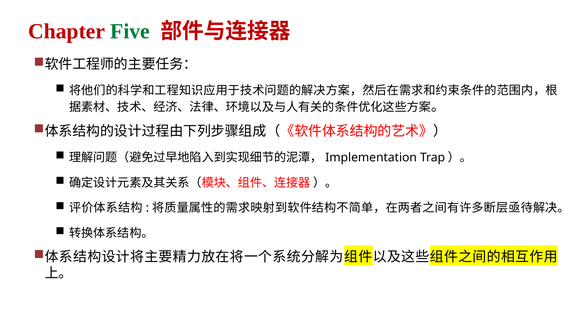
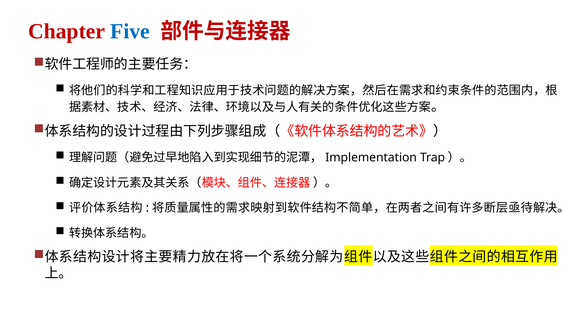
Five colour: green -> blue (130, 32)
